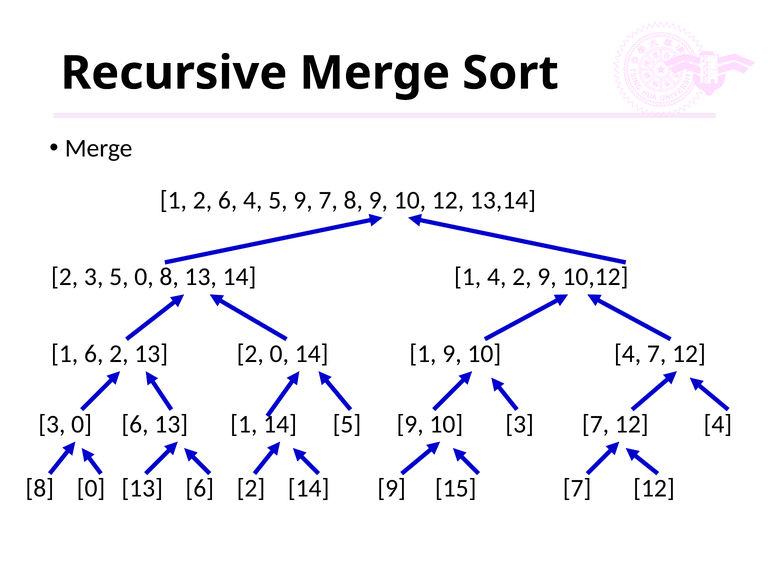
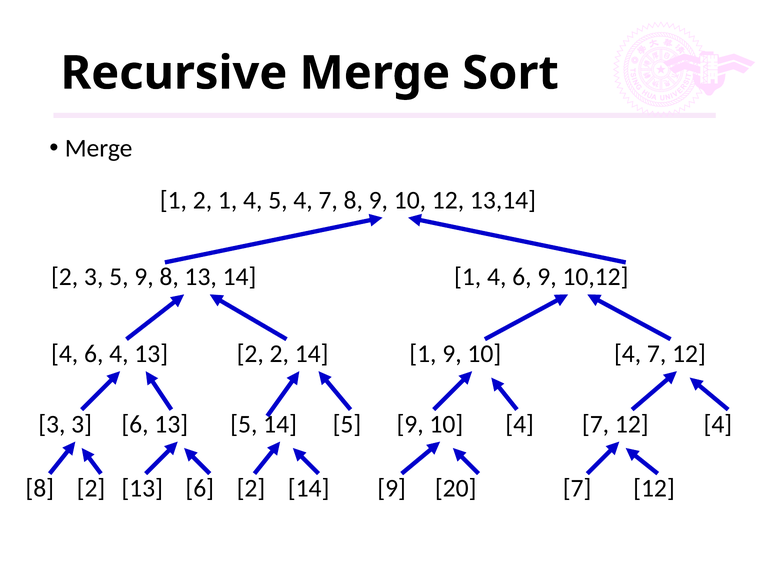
2 6: 6 -> 1 (228, 200)
5 9: 9 -> 4 (303, 200)
5 0: 0 -> 9 (144, 277)
1 4 2: 2 -> 6 (522, 277)
1: 1 -> 4 (65, 354)
6 2: 2 -> 4 (119, 354)
2 0: 0 -> 2 (279, 354)
3 0: 0 -> 3 (82, 424)
1: 1 -> 5 (244, 424)
3: 3 -> 4 (520, 424)
8 0: 0 -> 2 (91, 488)
15: 15 -> 20 (456, 488)
